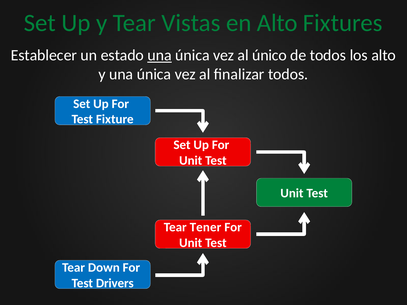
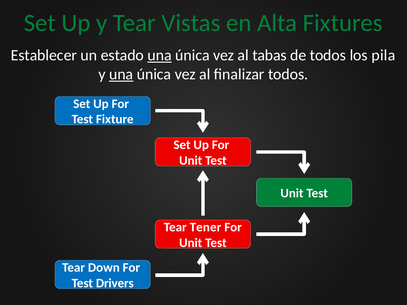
en Alto: Alto -> Alta (277, 23)
único: único -> tabas (270, 55)
los alto: alto -> pila (383, 55)
una underline: none -> present (121, 74)
